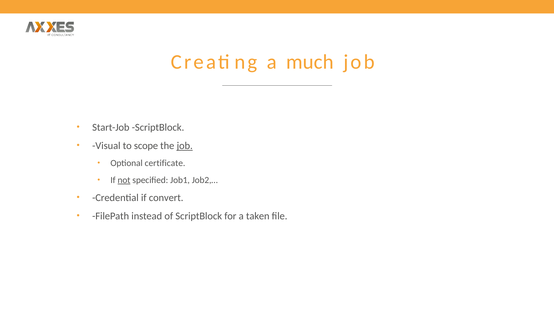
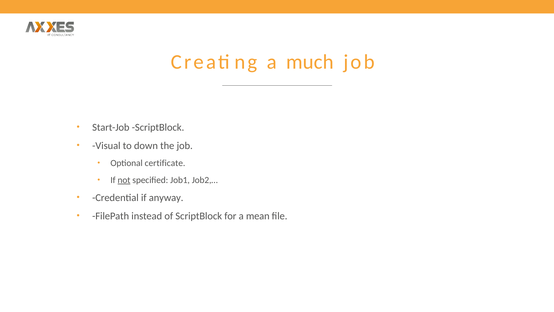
scope: scope -> down (146, 146)
job underline: present -> none (185, 146)
convert: convert -> anyway (166, 198)
taken: taken -> mean (258, 216)
